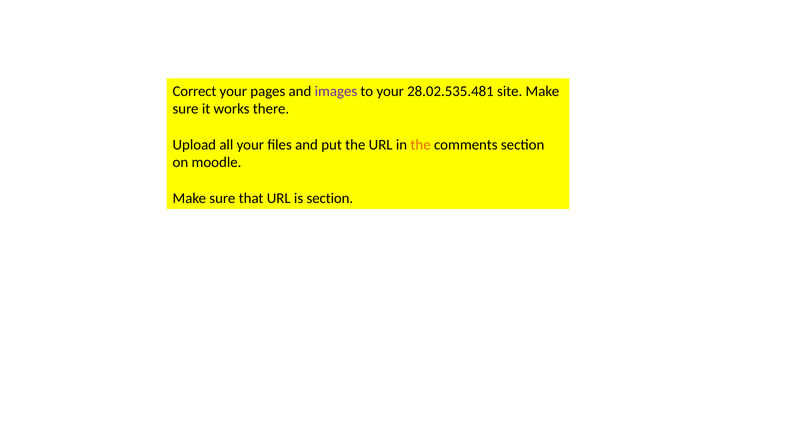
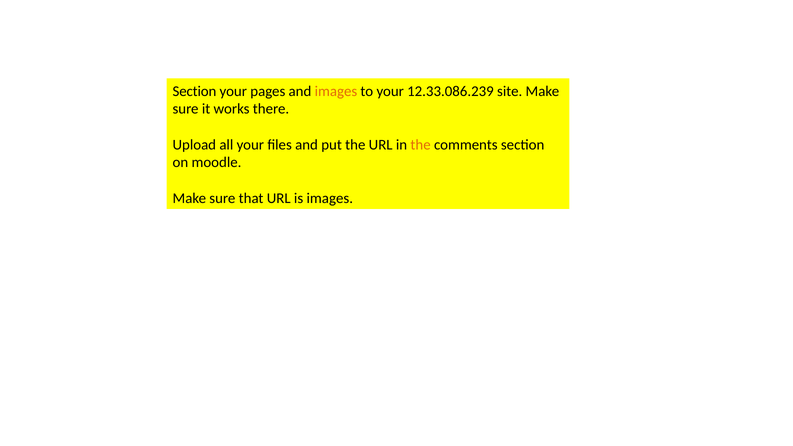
Correct: Correct -> Section (194, 91)
images colour: purple -> orange (336, 91)
28.02.535.481: 28.02.535.481 -> 12.33.086.239 (450, 91)
is section: section -> images (330, 198)
